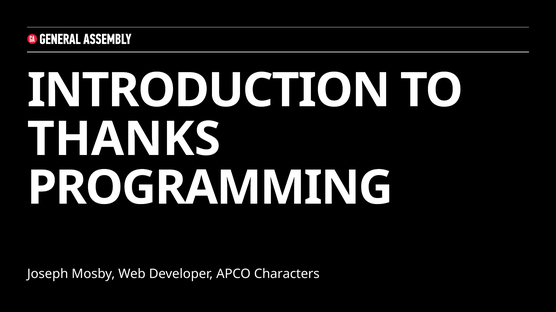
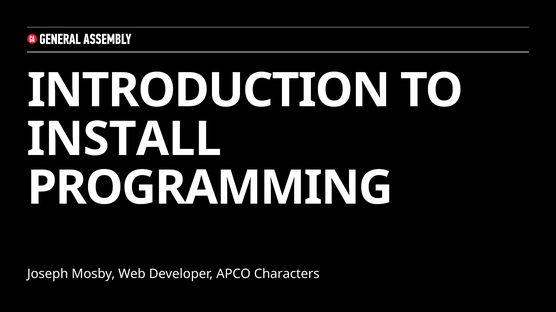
THANKS: THANKS -> INSTALL (124, 139)
